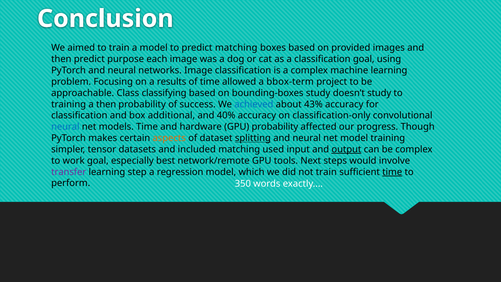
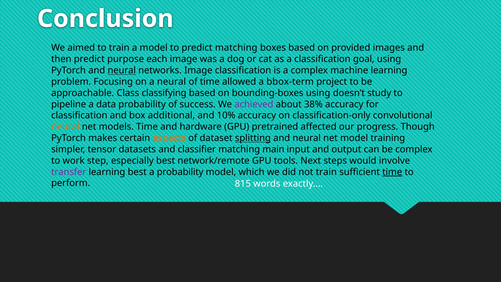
neural underline: none -> present (122, 70)
a results: results -> neural (172, 82)
bounding-boxes study: study -> using (318, 93)
training: training -> pipeline (69, 104)
a then: then -> data (106, 104)
achieved colour: blue -> purple (254, 104)
43%: 43% -> 38% (313, 104)
40%: 40% -> 10% (226, 115)
neural colour: blue -> orange (65, 127)
GPU probability: probability -> pretrained (275, 127)
included: included -> classifier (197, 149)
used: used -> main (273, 149)
output underline: present -> none (346, 149)
work goal: goal -> step (98, 161)
learning step: step -> best (137, 172)
a regression: regression -> probability (180, 172)
350: 350 -> 815 (243, 184)
